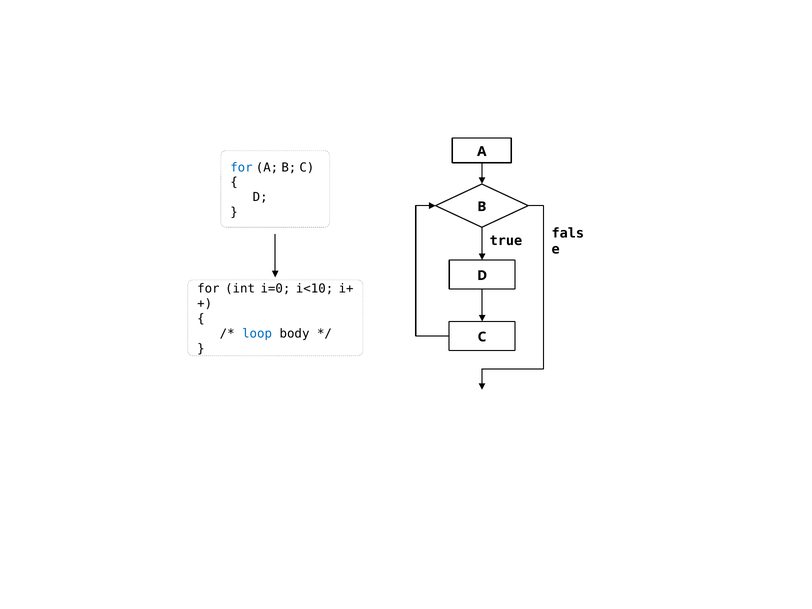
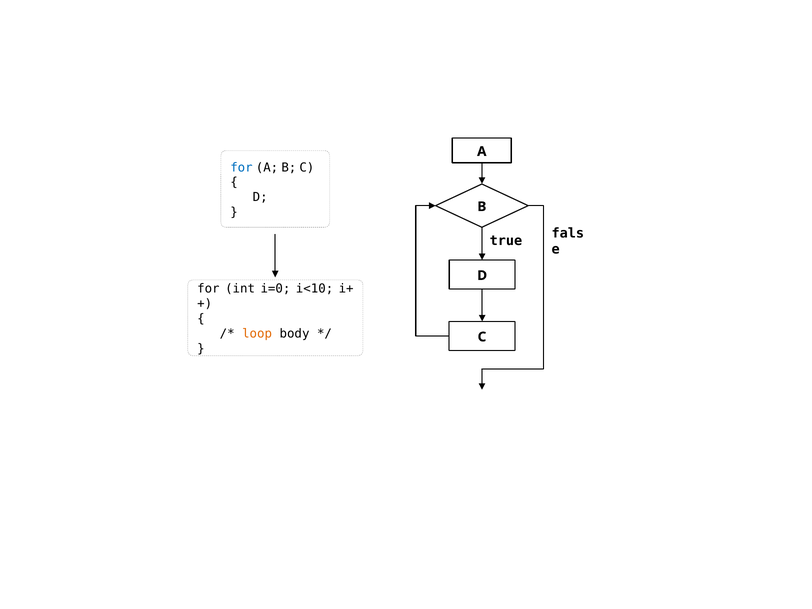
loop colour: blue -> orange (257, 334)
